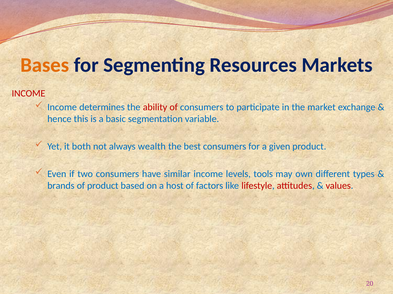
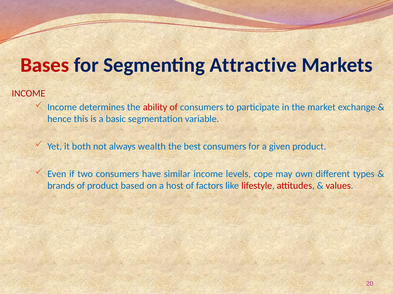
Bases colour: orange -> red (45, 65)
Resources: Resources -> Attractive (253, 65)
tools: tools -> cope (263, 174)
